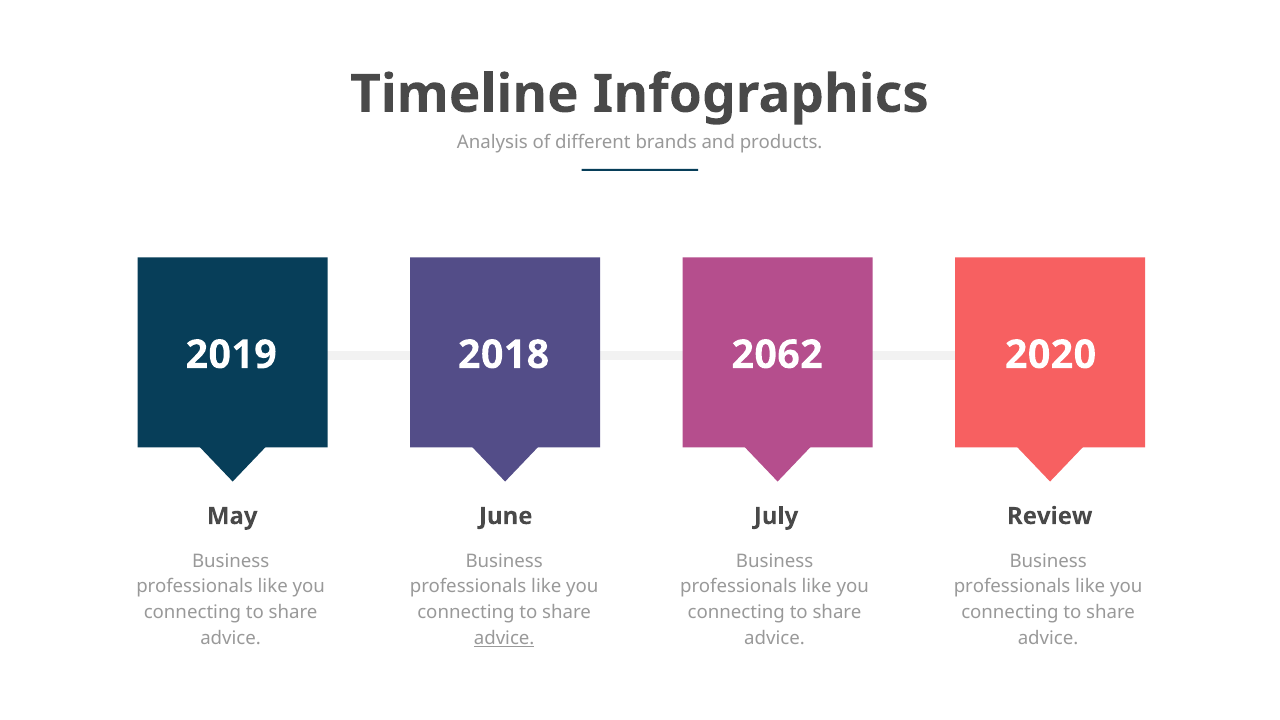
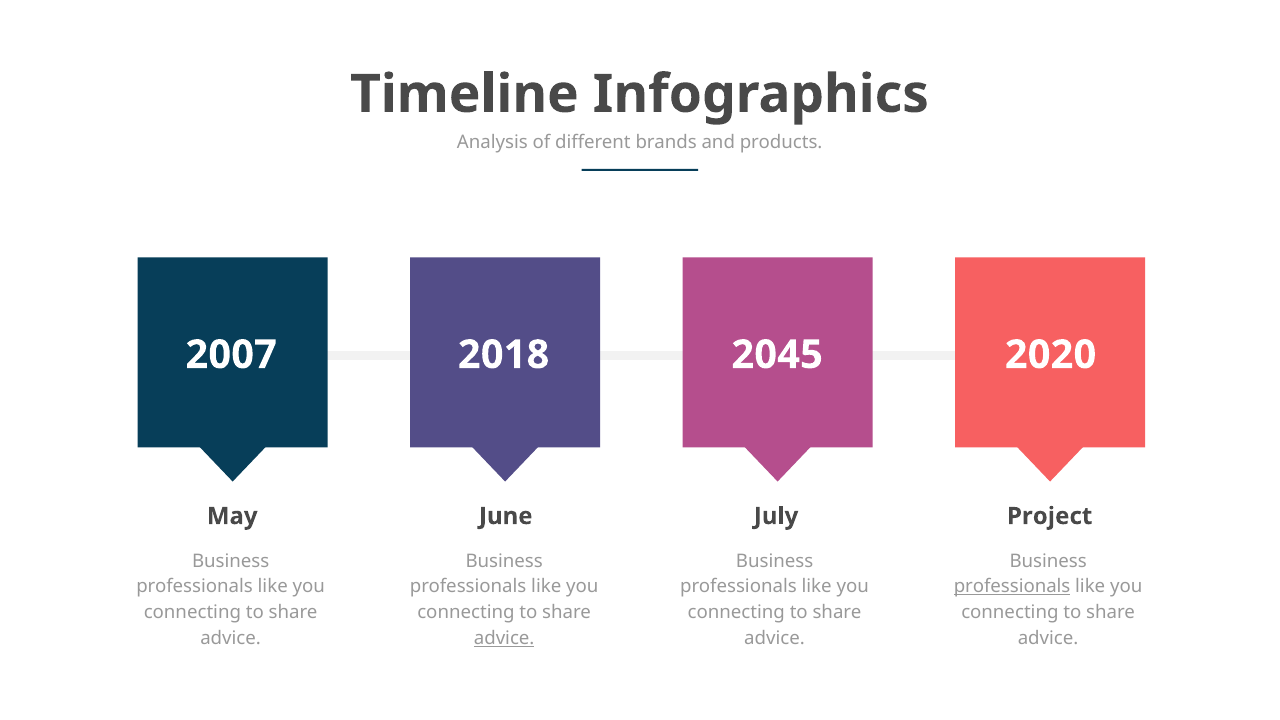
2019: 2019 -> 2007 (231, 355)
2062: 2062 -> 2045 (777, 355)
Review: Review -> Project (1050, 516)
professionals underline: none -> present (1012, 587)
